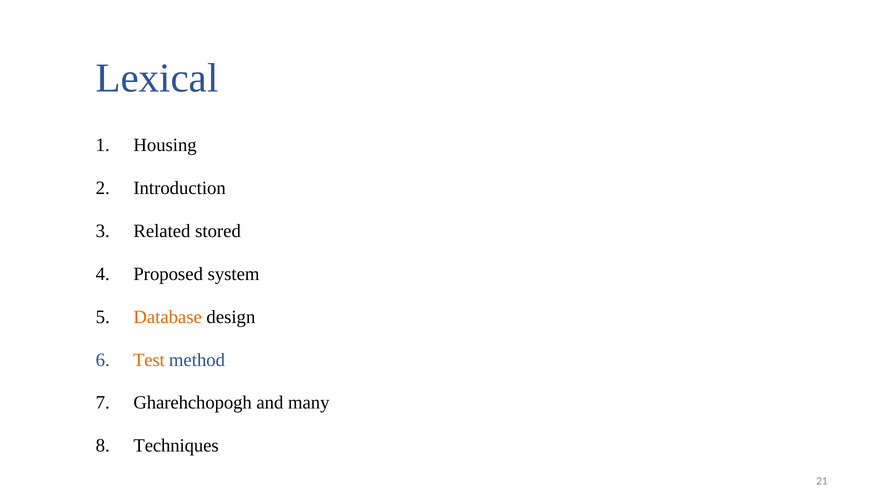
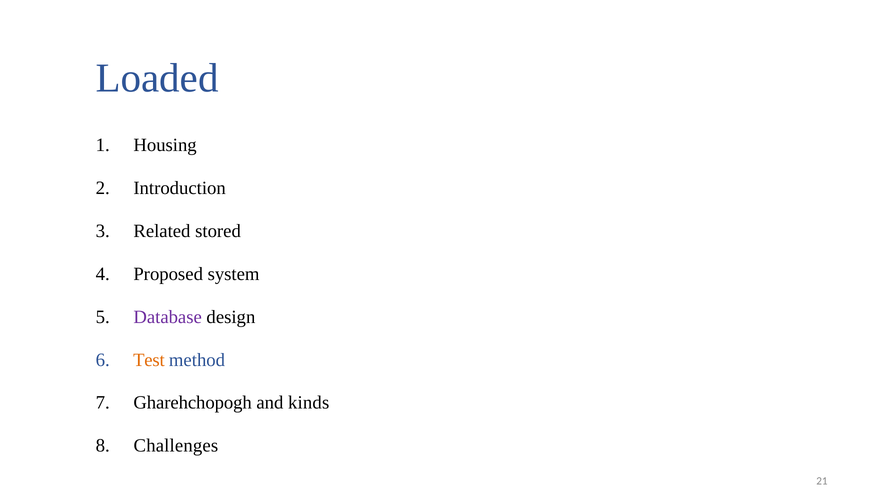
Lexical: Lexical -> Loaded (157, 78)
Database colour: orange -> purple (168, 317)
many: many -> kinds (309, 403)
Techniques: Techniques -> Challenges (176, 446)
